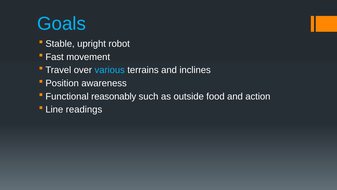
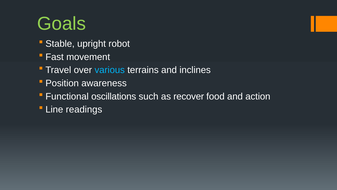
Goals colour: light blue -> light green (62, 24)
reasonably: reasonably -> oscillations (114, 96)
outside: outside -> recover (189, 96)
